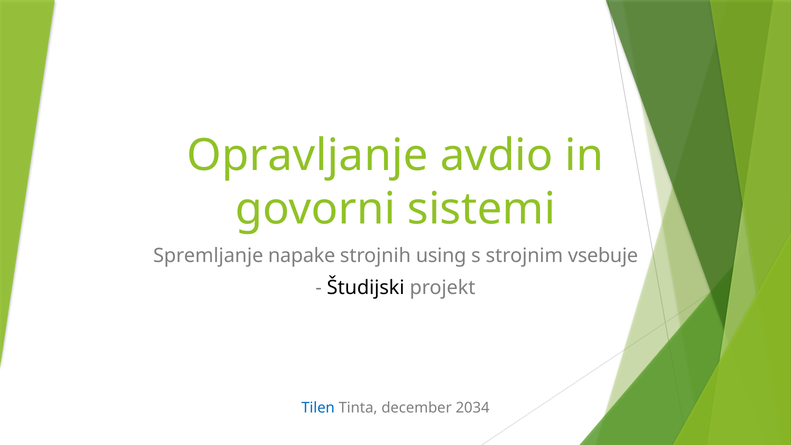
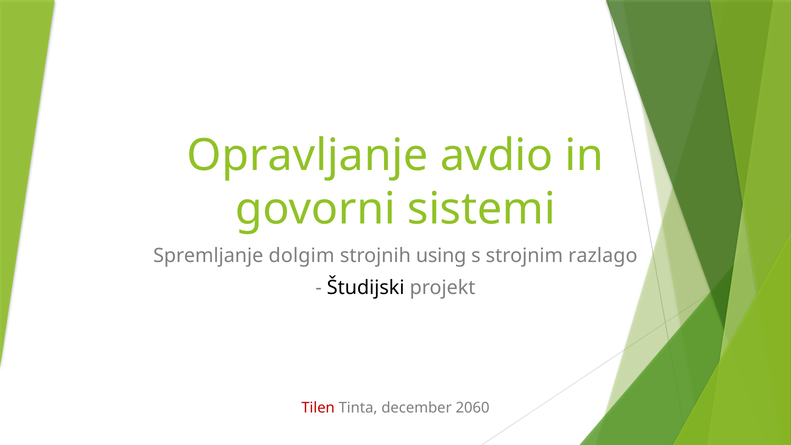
napake: napake -> dolgim (302, 256)
vsebuje: vsebuje -> razlago (603, 256)
Tilen colour: blue -> red (318, 408)
2034: 2034 -> 2060 (473, 408)
